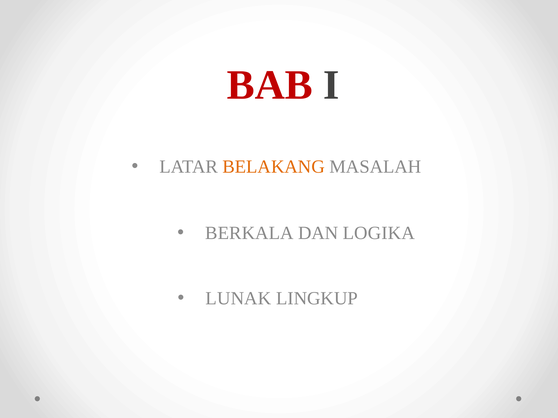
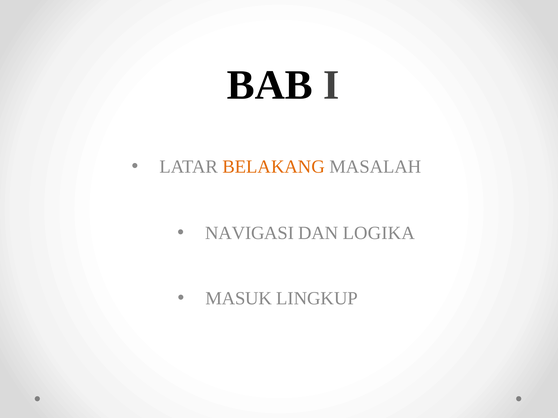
BAB colour: red -> black (270, 85)
BERKALA: BERKALA -> NAVIGASI (250, 233)
LUNAK: LUNAK -> MASUK (239, 299)
